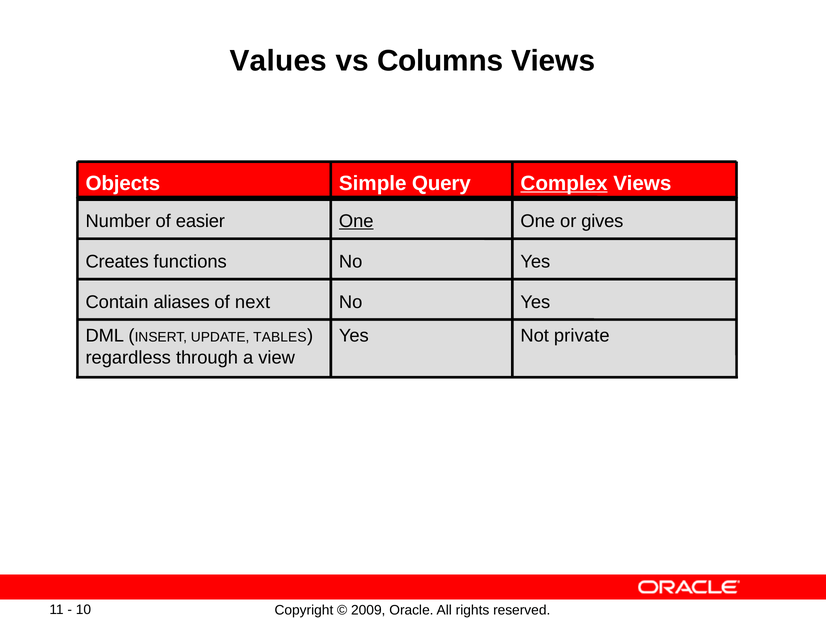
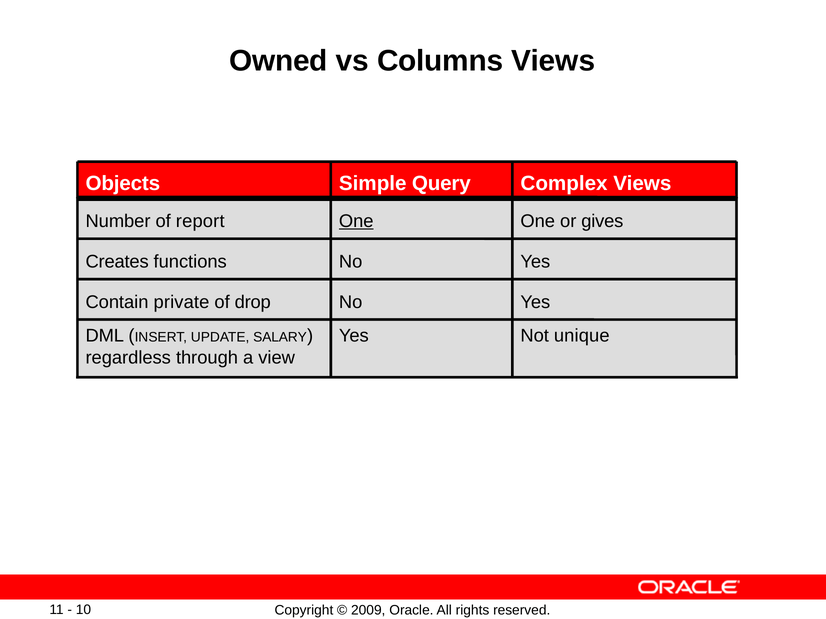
Values: Values -> Owned (279, 61)
Complex underline: present -> none (564, 183)
easier: easier -> report (200, 221)
aliases: aliases -> private (181, 302)
next: next -> drop (253, 302)
TABLES: TABLES -> SALARY (280, 338)
private: private -> unique (582, 336)
